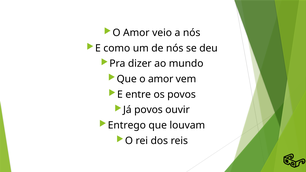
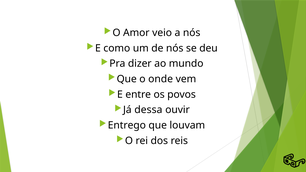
Que o amor: amor -> onde (161, 79)
Já povos: povos -> dessa (148, 110)
